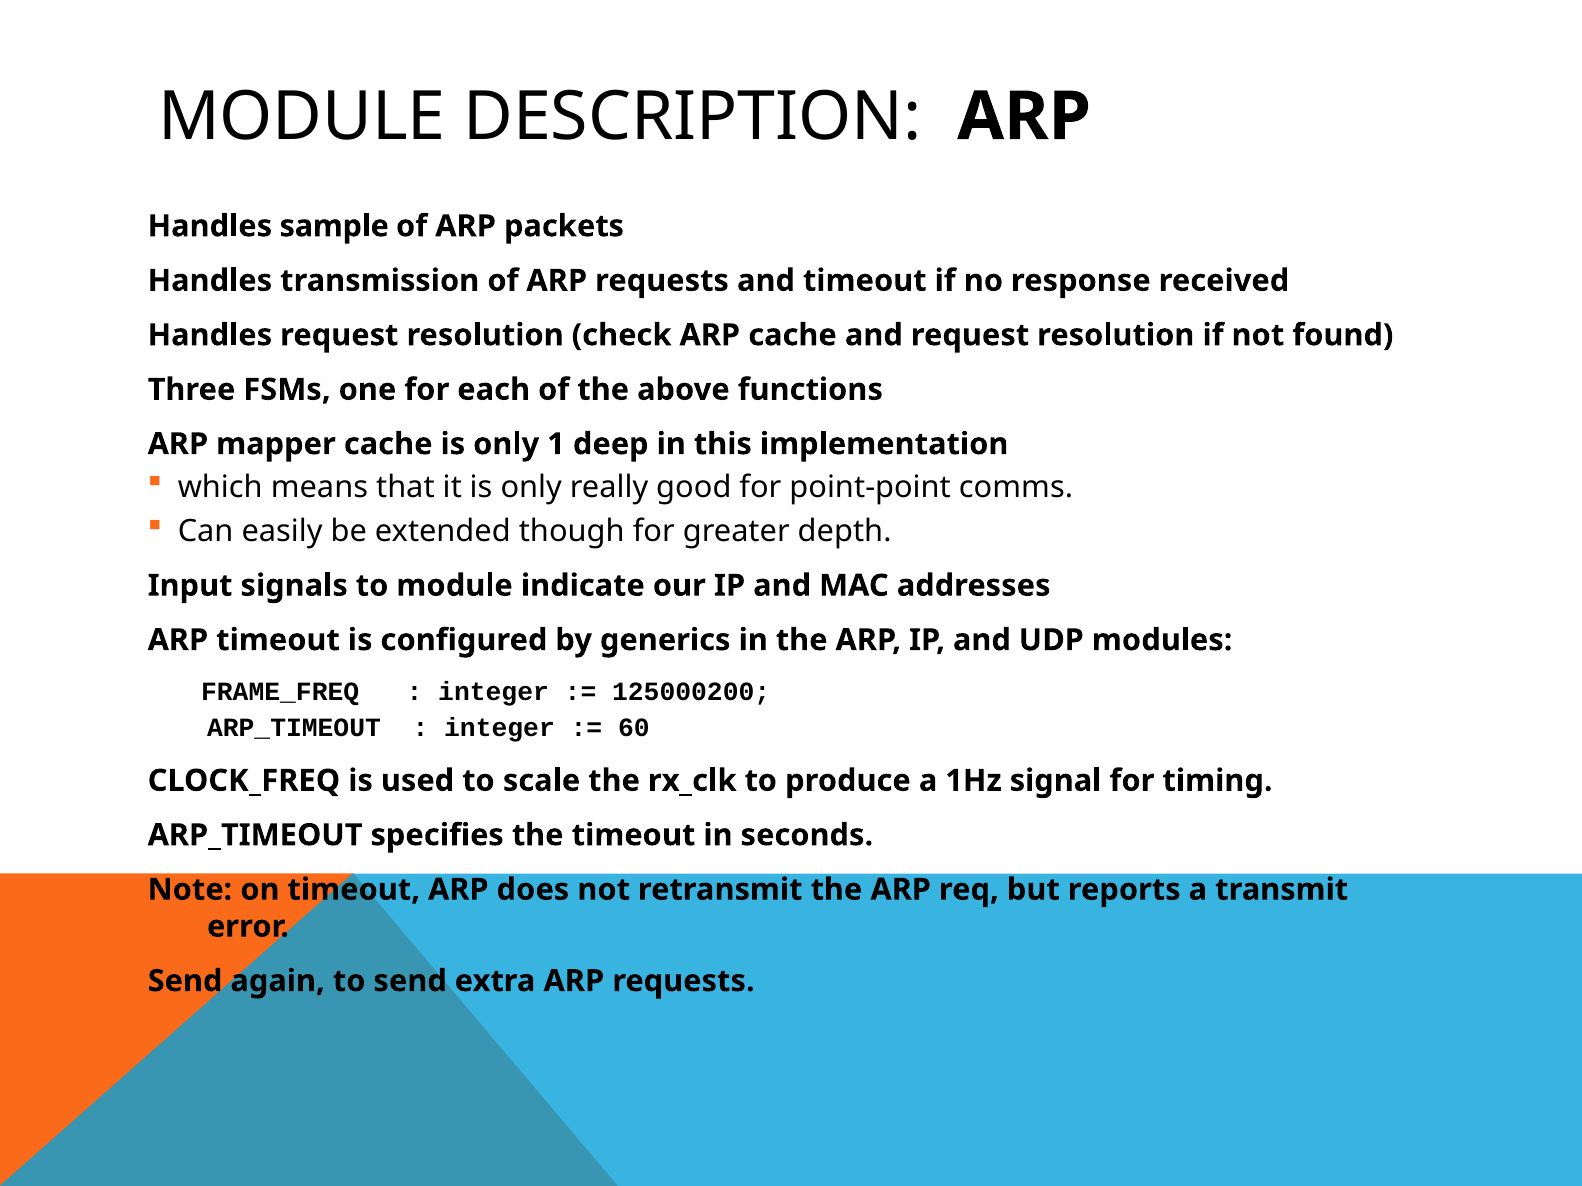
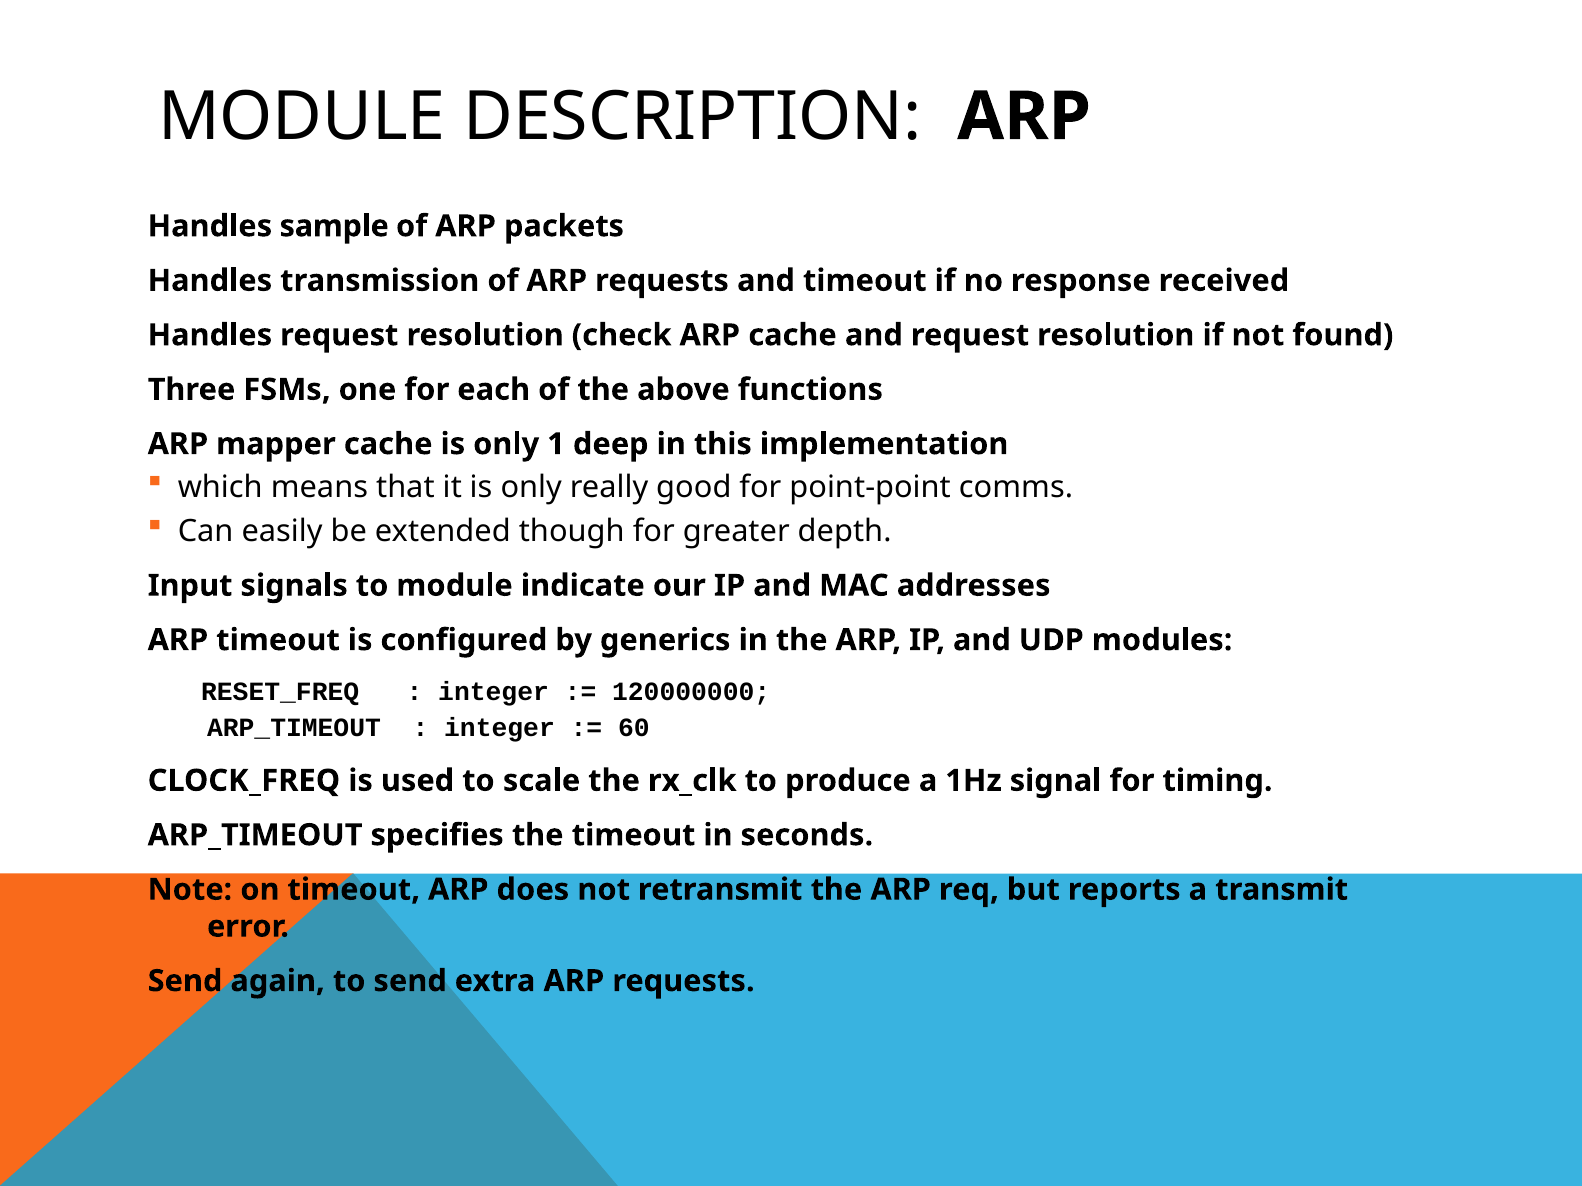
FRAME_FREQ: FRAME_FREQ -> RESET_FREQ (280, 692)
125000200: 125000200 -> 120000000 (691, 692)
